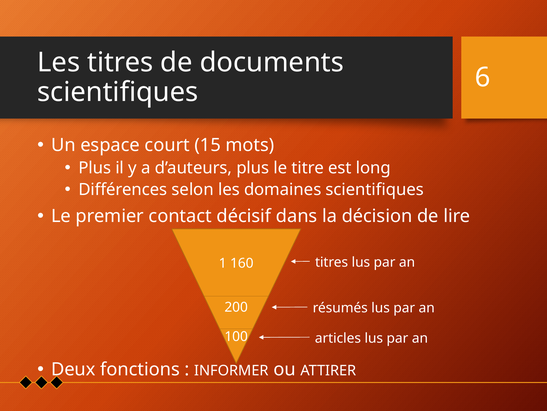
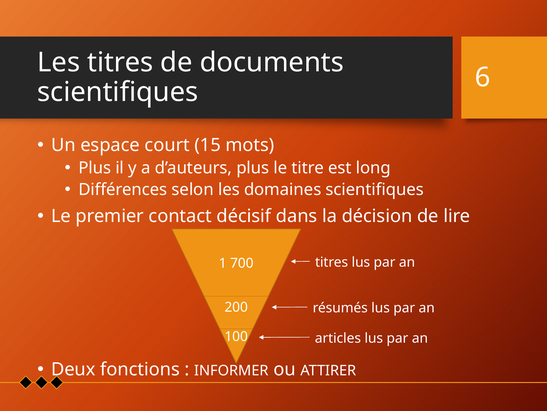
160: 160 -> 700 (242, 263)
